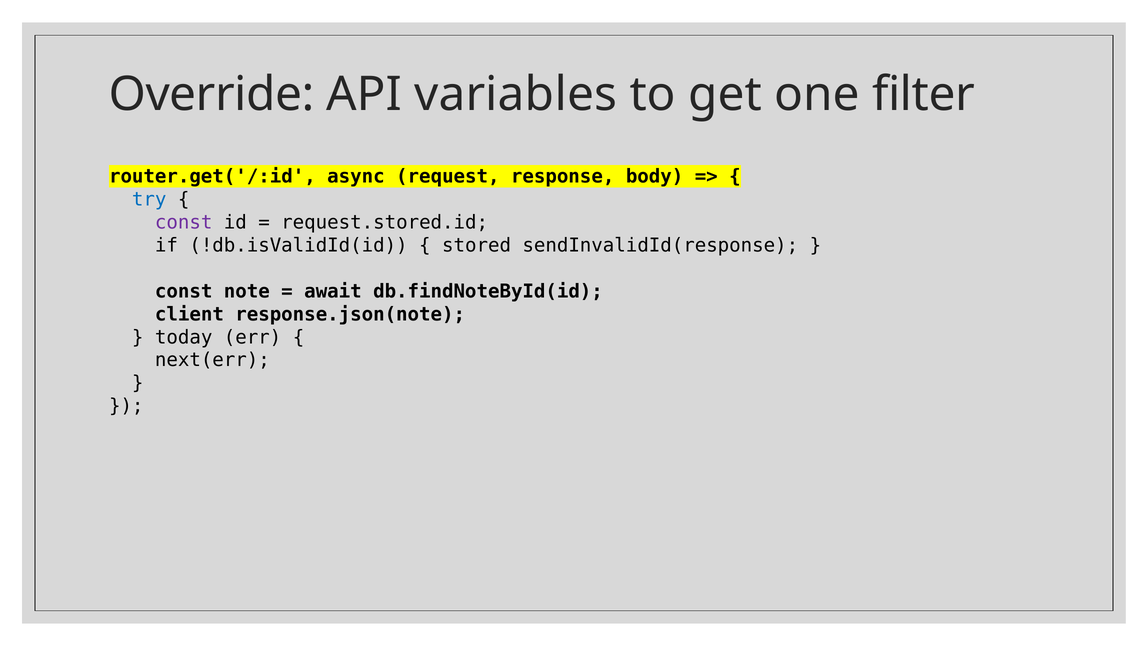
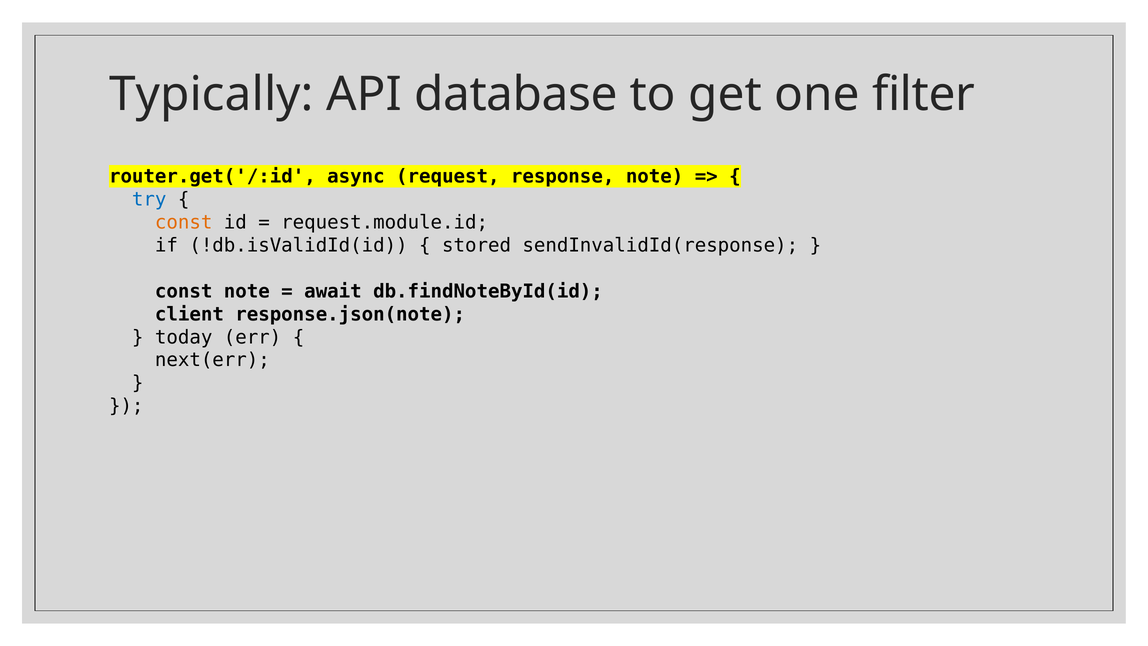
Override: Override -> Typically (211, 94)
variables: variables -> database (516, 94)
response body: body -> note (655, 176)
const colour: purple -> orange (184, 222)
request.stored.id: request.stored.id -> request.module.id (385, 222)
